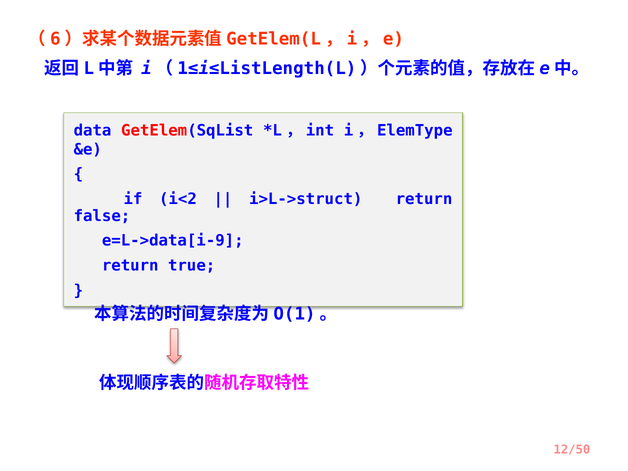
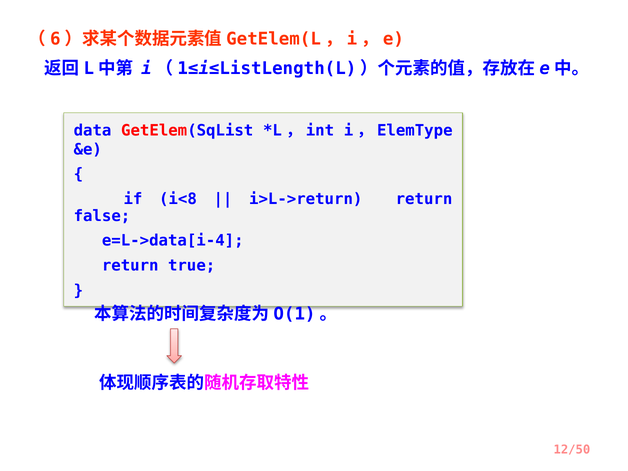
i<2: i<2 -> i<8 (178, 199)
i>L->struct: i>L->struct -> i>L->return (306, 199)
e=L->data[i-9: e=L->data[i-9 -> e=L->data[i-4 (173, 241)
